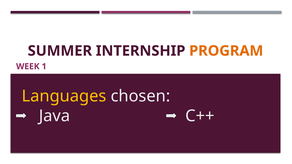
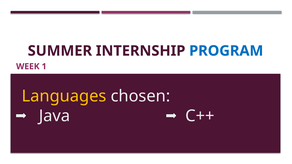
PROGRAM colour: orange -> blue (226, 51)
